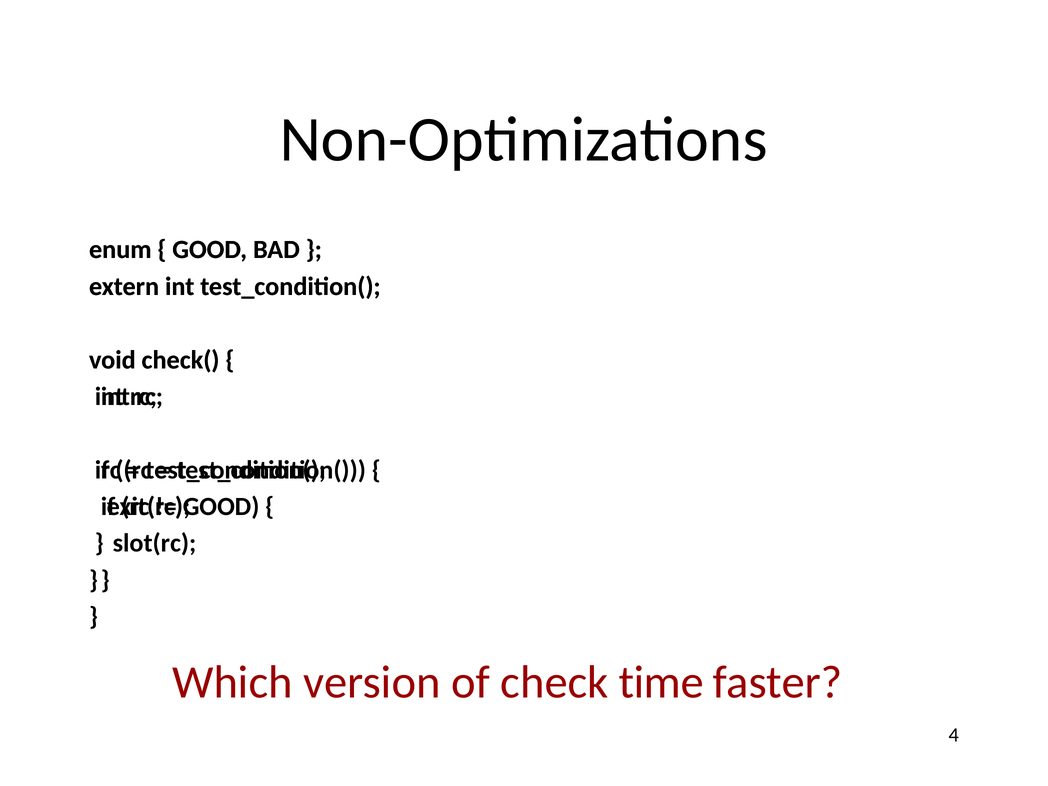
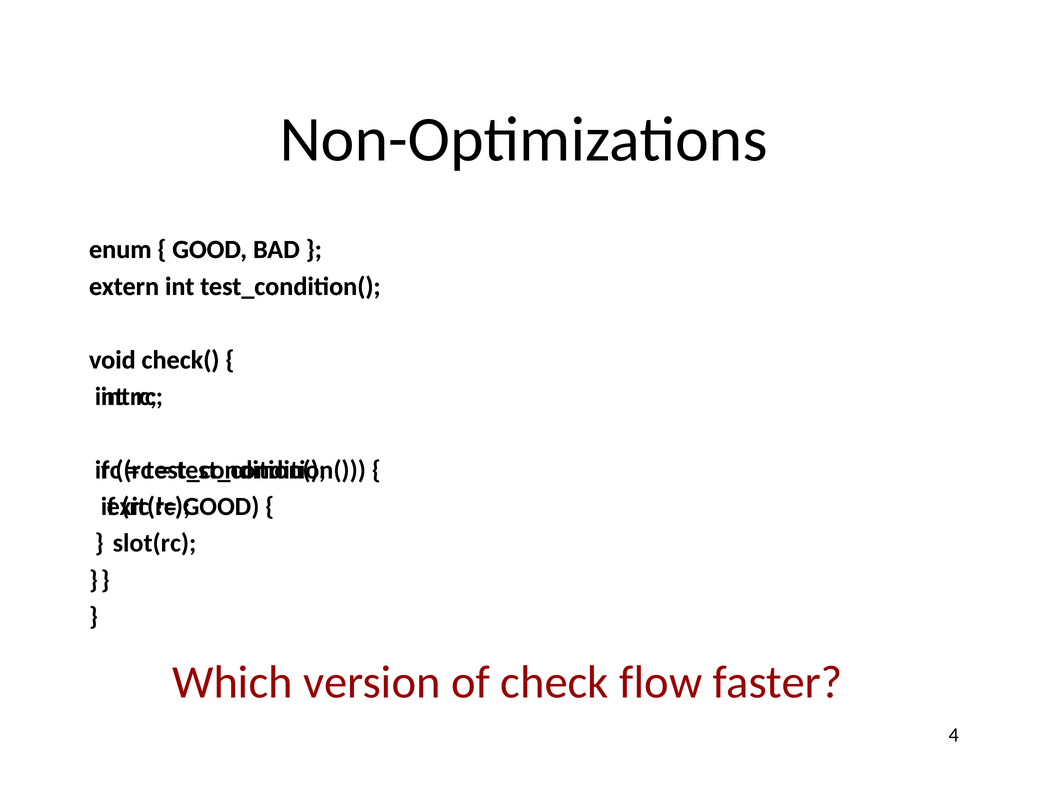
time: time -> flow (661, 683)
